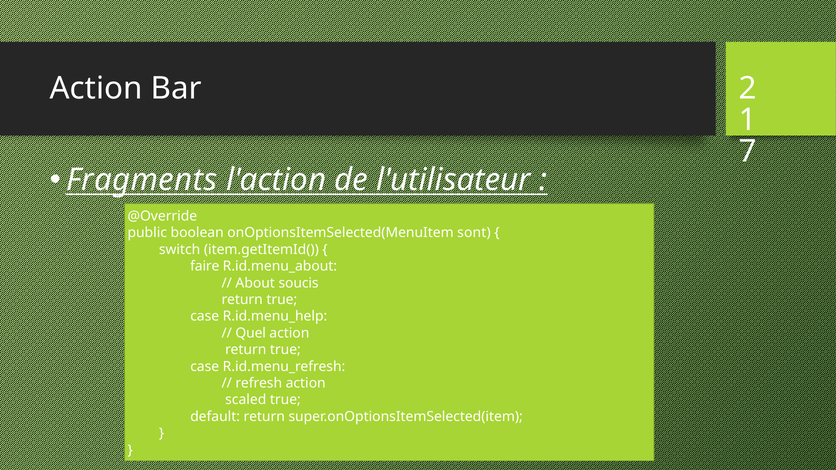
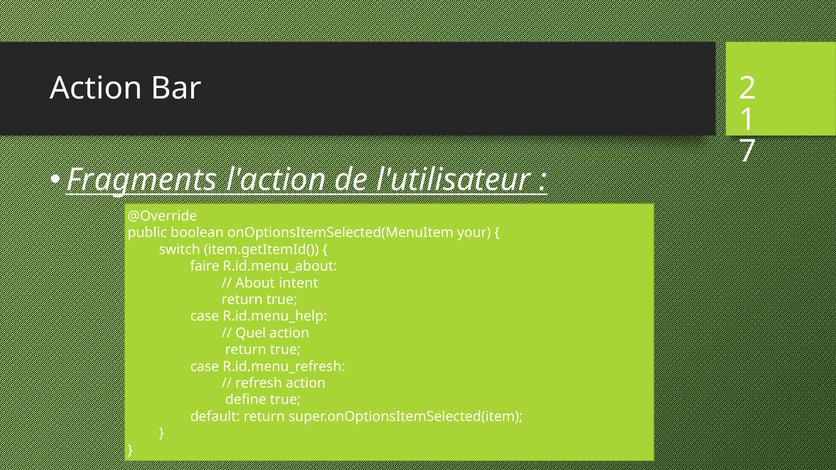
sont: sont -> your (474, 233)
soucis: soucis -> intent (298, 283)
scaled: scaled -> define (246, 400)
